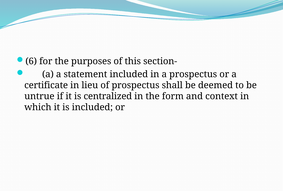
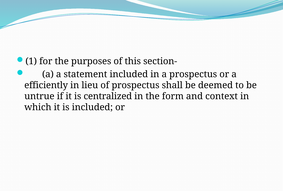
6: 6 -> 1 (31, 61)
certificate: certificate -> efficiently (46, 85)
